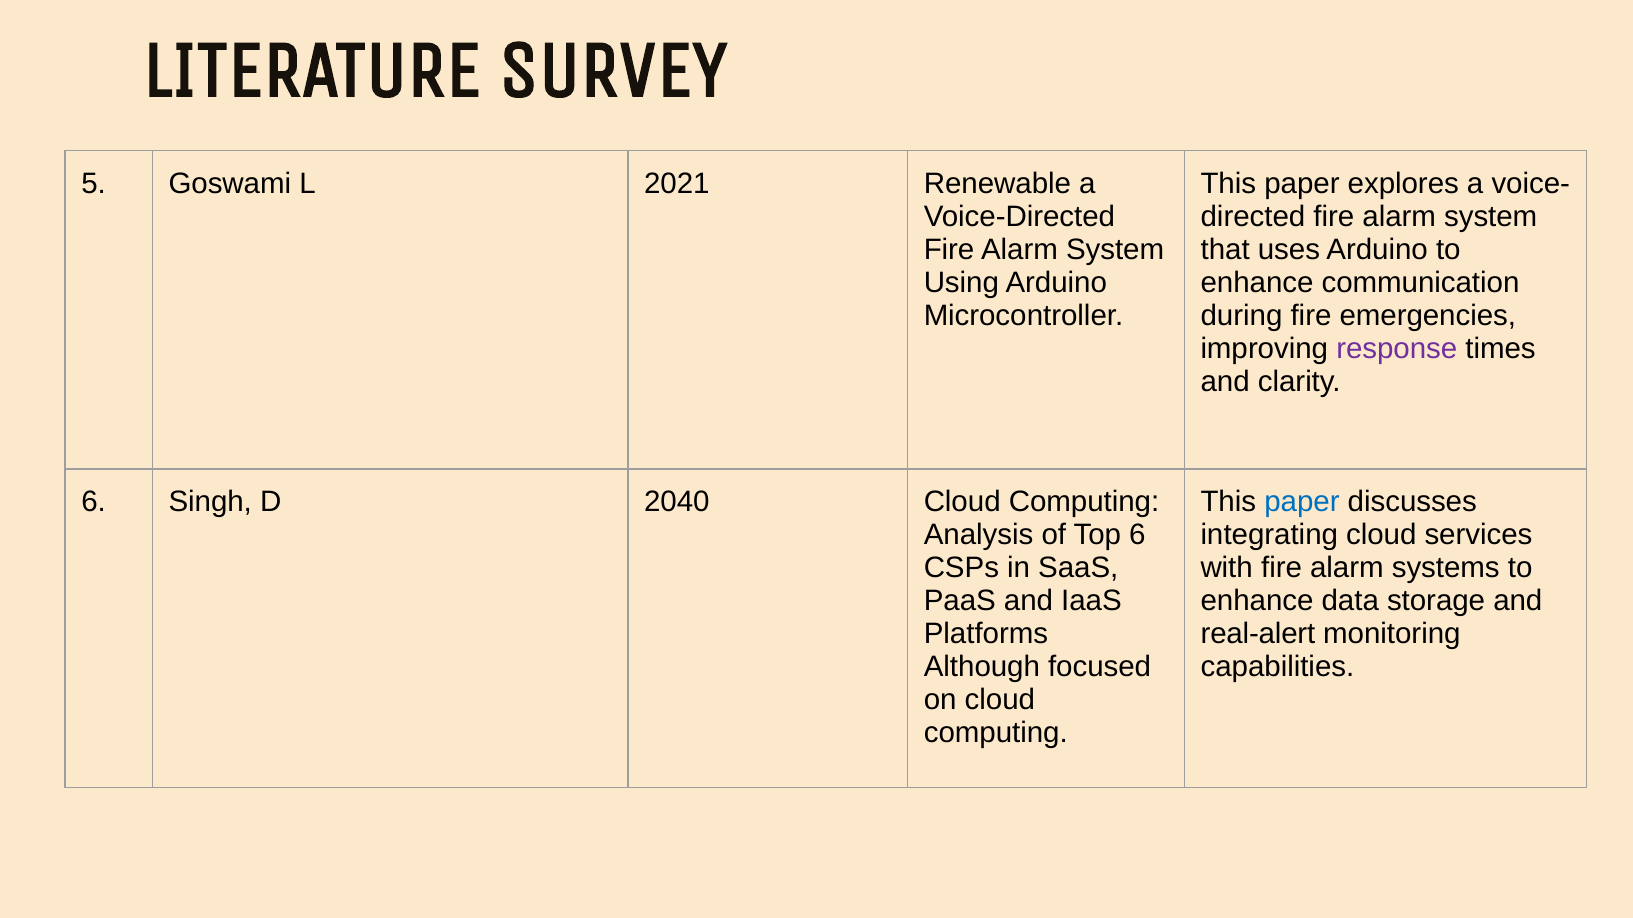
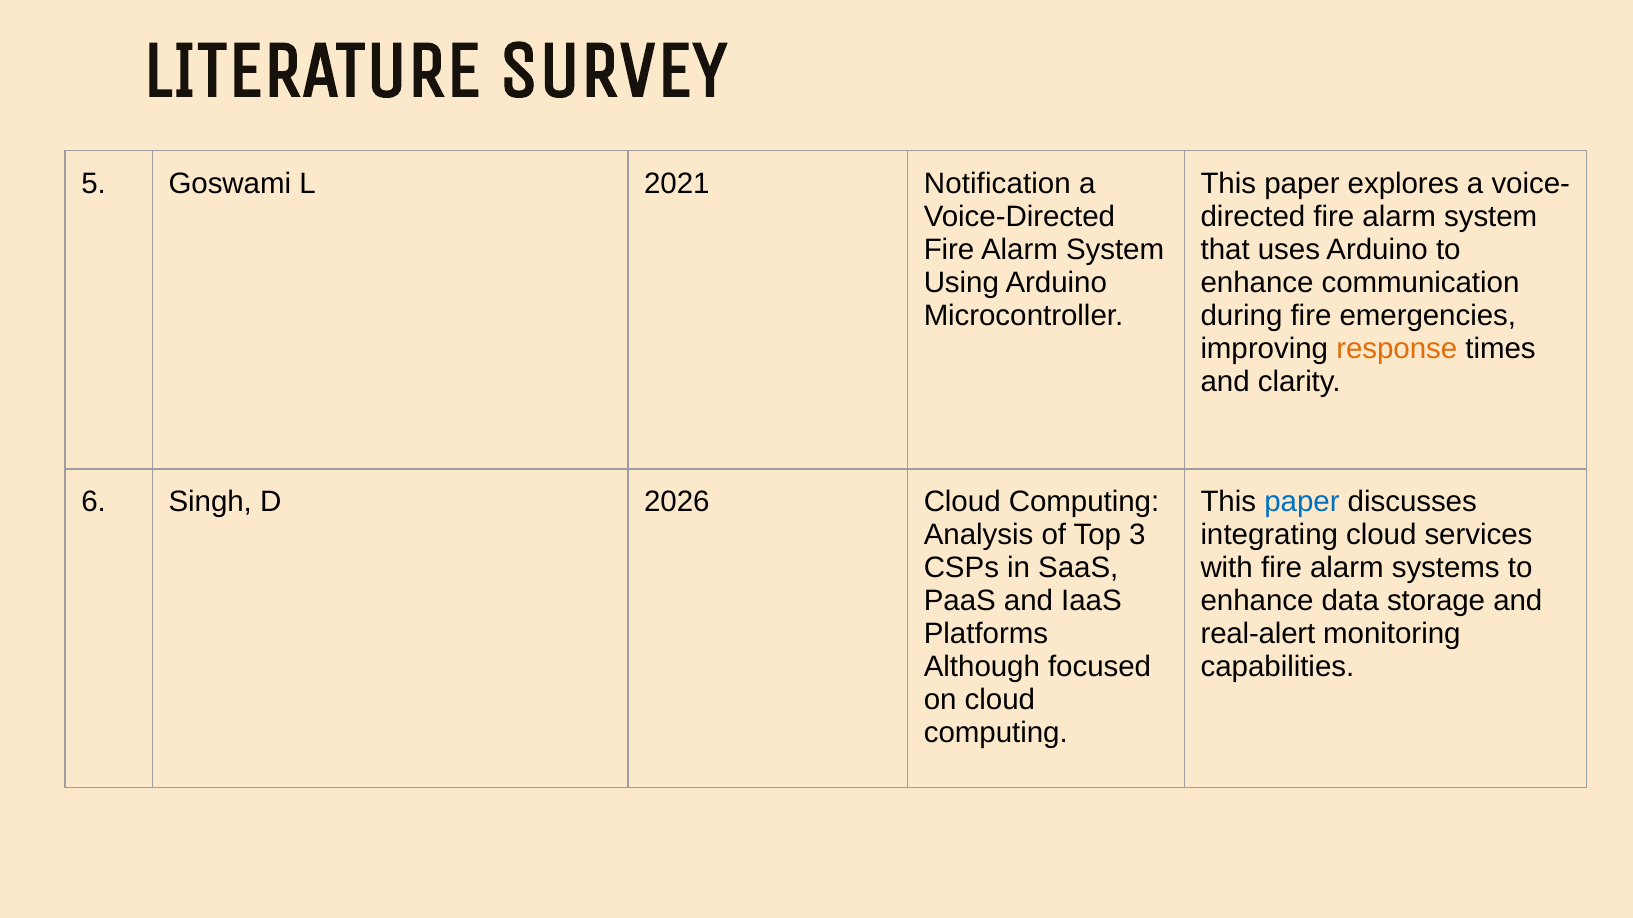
Renewable: Renewable -> Notification (997, 184)
response colour: purple -> orange (1397, 349)
2040: 2040 -> 2026 (677, 503)
Top 6: 6 -> 3 (1137, 535)
